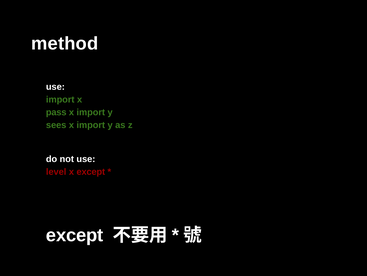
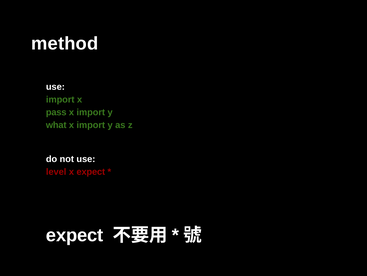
sees: sees -> what (56, 125)
x except: except -> expect (91, 171)
except: except -> expect (75, 235)
